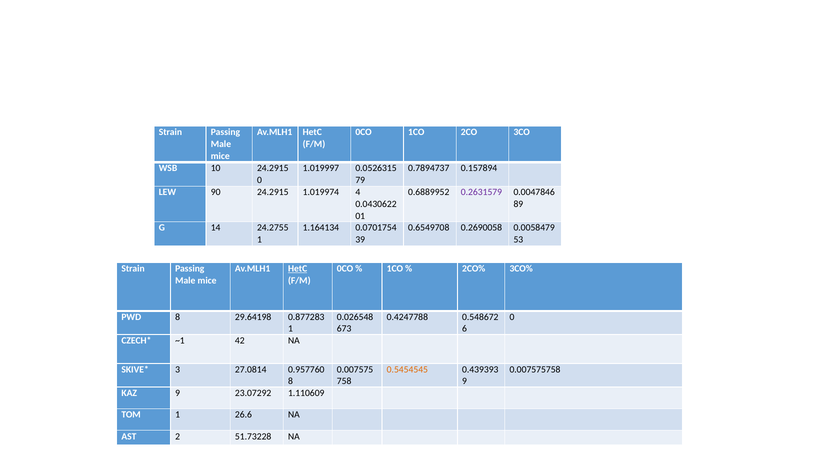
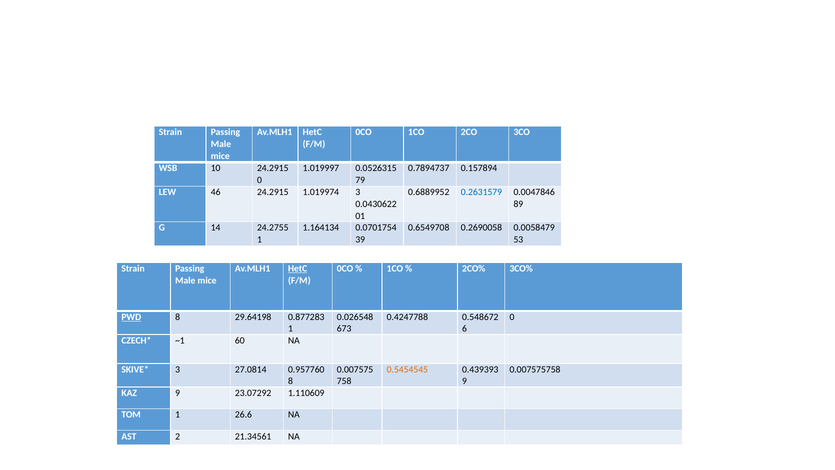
90: 90 -> 46 (216, 192)
1.019974 4: 4 -> 3 (358, 192)
0.2631579 colour: purple -> blue (481, 192)
PWD underline: none -> present (131, 317)
42: 42 -> 60 (240, 340)
51.73228: 51.73228 -> 21.34561 (253, 436)
